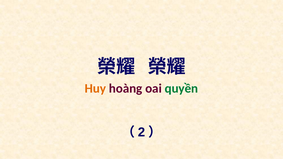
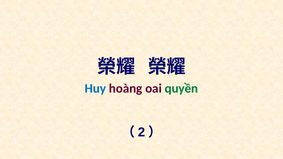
Huy colour: orange -> blue (95, 89)
